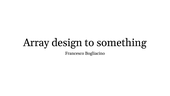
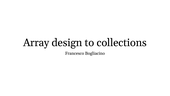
something: something -> collections (122, 42)
